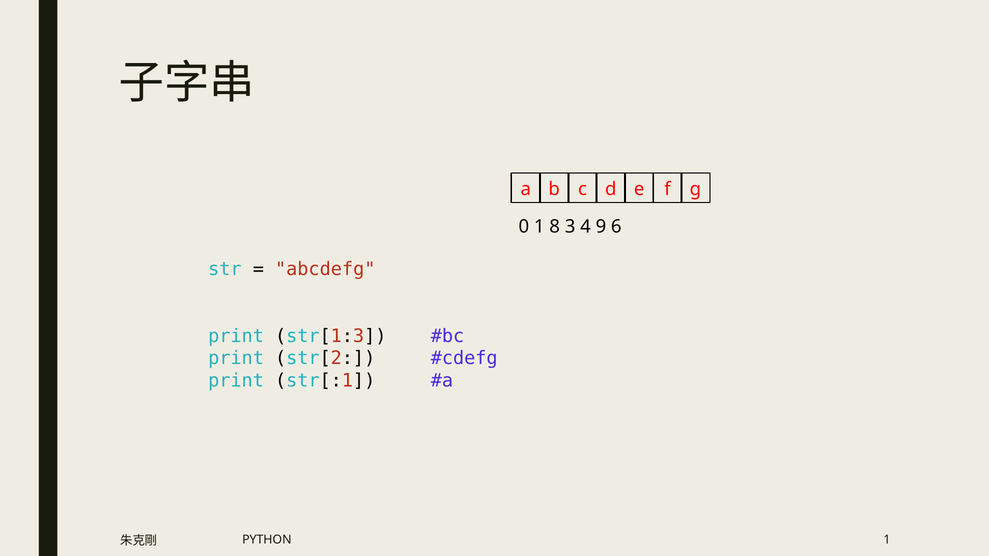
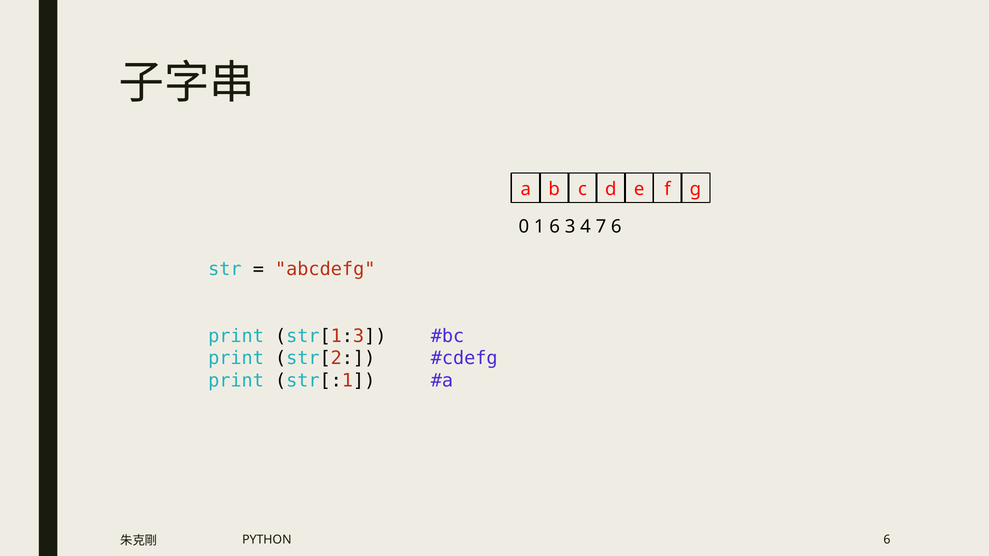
1 8: 8 -> 6 (555, 227)
9: 9 -> 7 (601, 227)
PYTHON 1: 1 -> 6 (887, 540)
